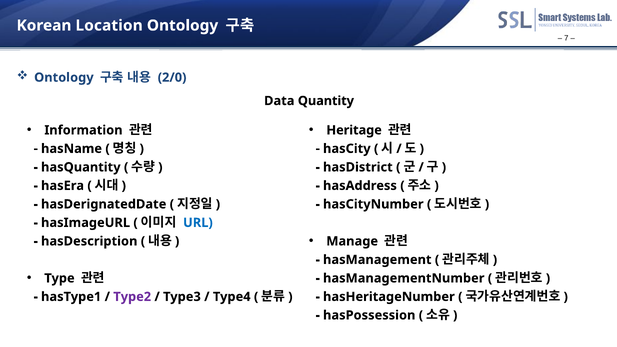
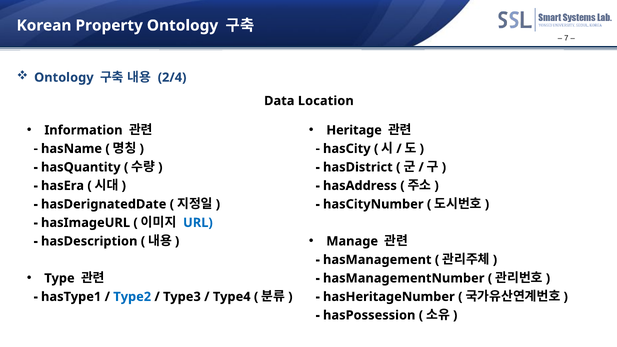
Location: Location -> Property (109, 25)
2/0: 2/0 -> 2/4 (172, 78)
Quantity: Quantity -> Location (326, 101)
Type2 colour: purple -> blue (132, 297)
